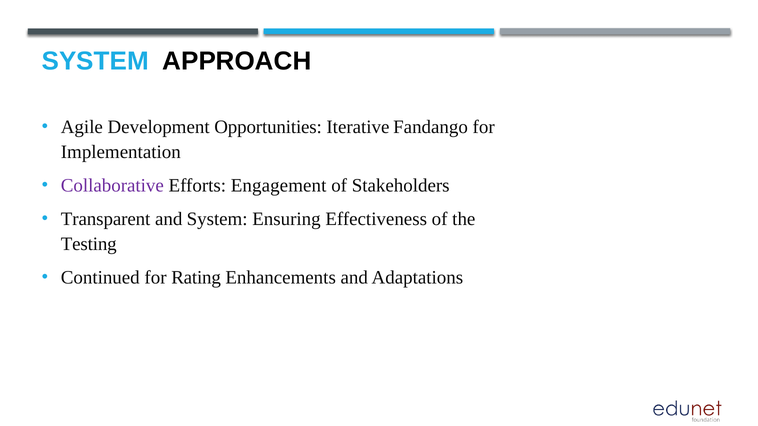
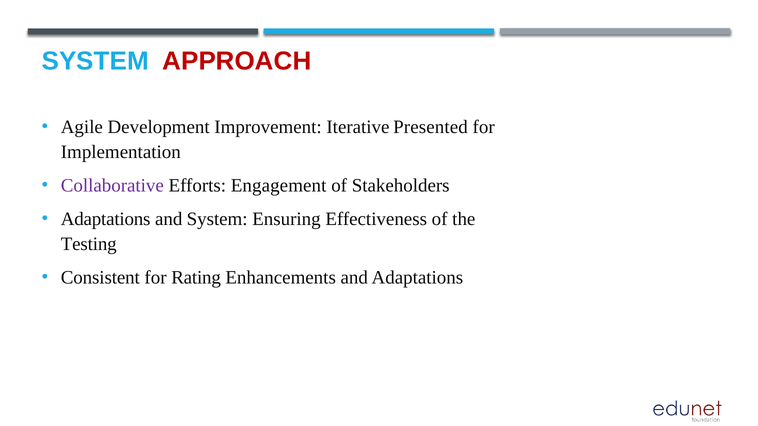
APPROACH colour: black -> red (237, 61)
Opportunities: Opportunities -> Improvement (268, 127)
Fandango: Fandango -> Presented (430, 127)
Transparent: Transparent -> Adaptations (106, 219)
Continued: Continued -> Consistent (100, 278)
